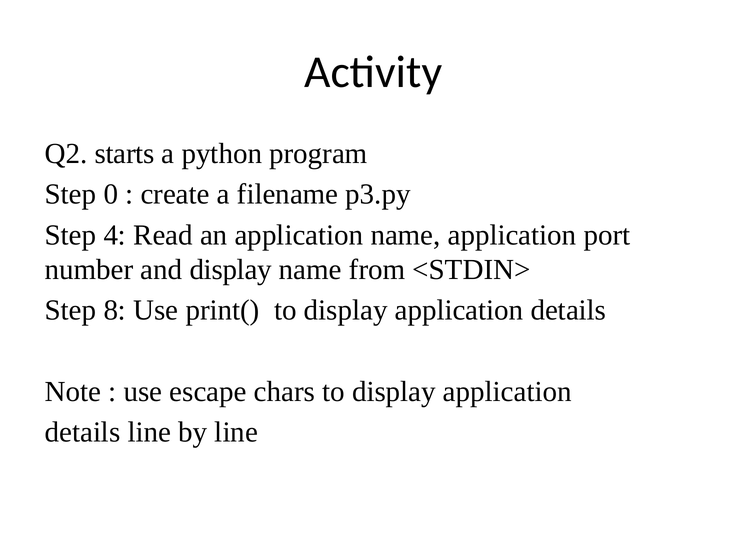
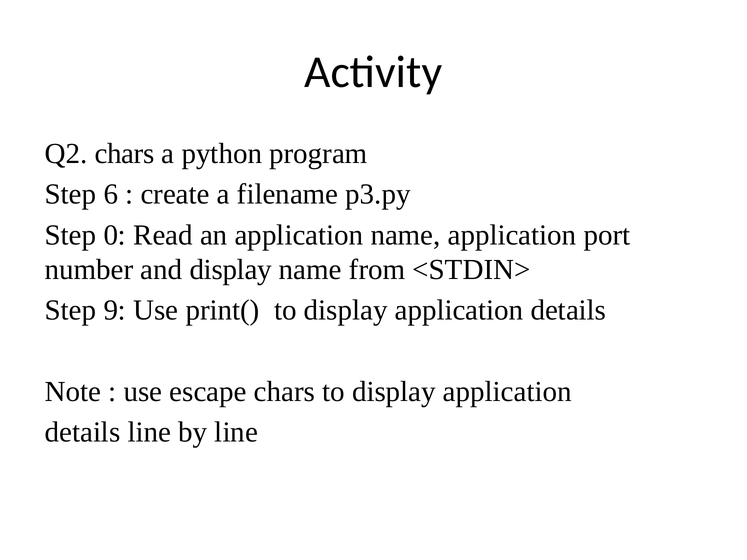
Q2 starts: starts -> chars (125, 154)
0: 0 -> 6 (111, 194)
4: 4 -> 0 (115, 235)
8: 8 -> 9 (115, 311)
